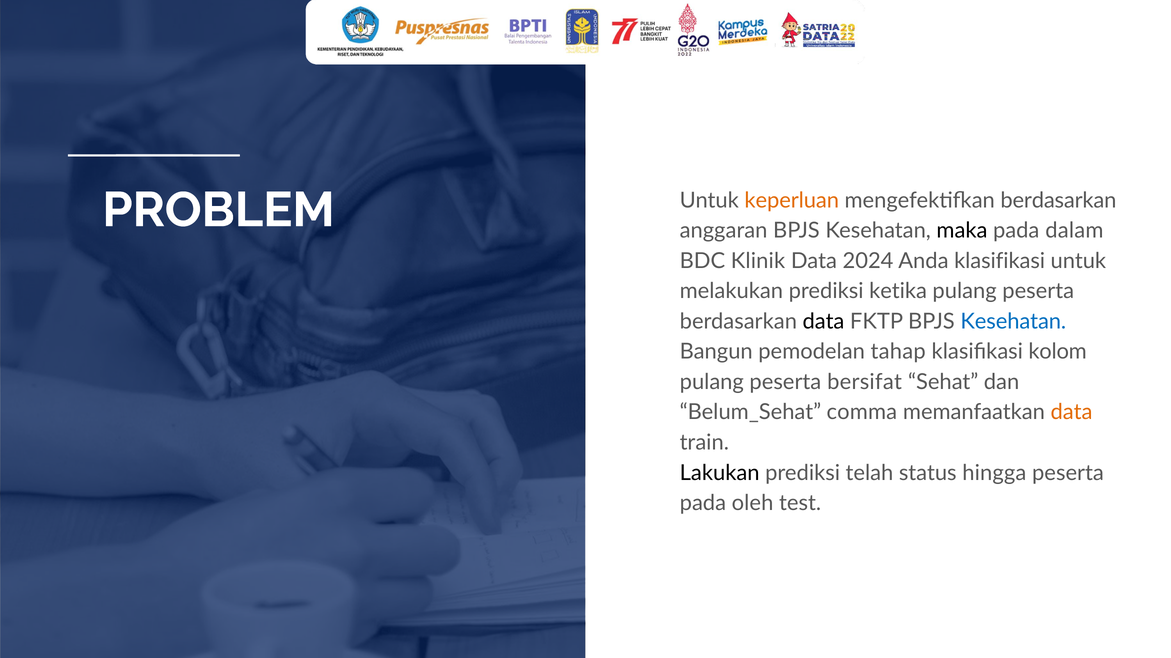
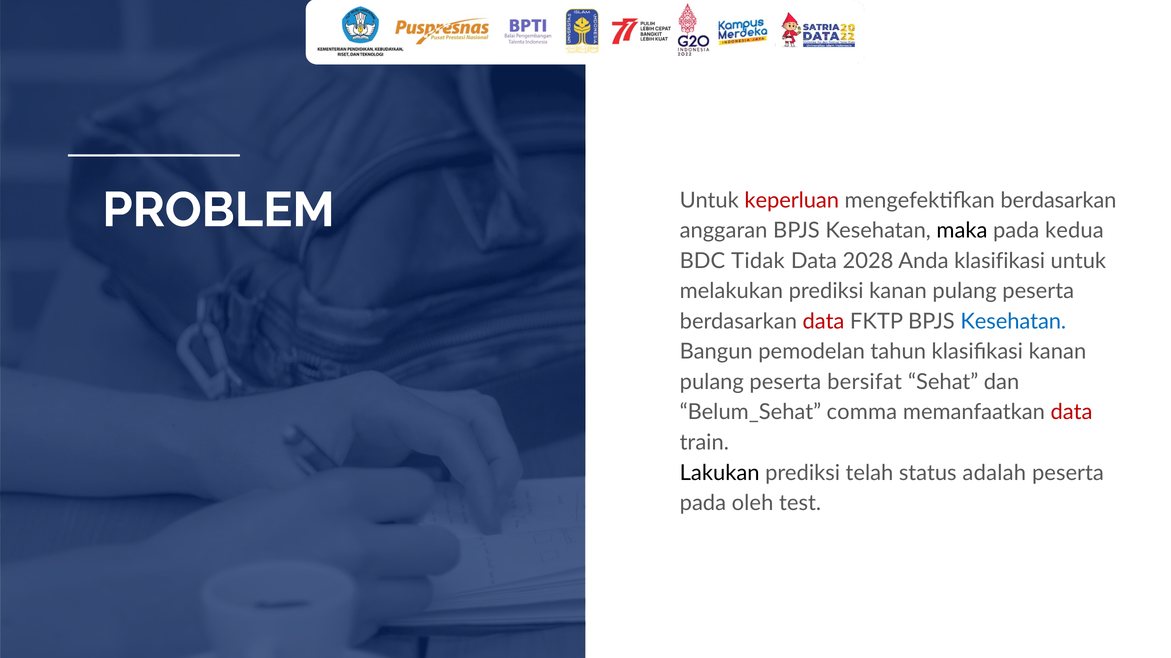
keperluan colour: orange -> red (792, 201)
dalam: dalam -> kedua (1074, 231)
Klinik: Klinik -> Tidak (758, 261)
2024: 2024 -> 2028 (868, 261)
prediksi ketika: ketika -> kanan (898, 292)
data colour: black -> red (823, 322)
tahap: tahap -> tahun (898, 352)
klasifikasi kolom: kolom -> kanan (1057, 352)
data colour: orange -> red (1072, 413)
hingga: hingga -> adalah (994, 473)
